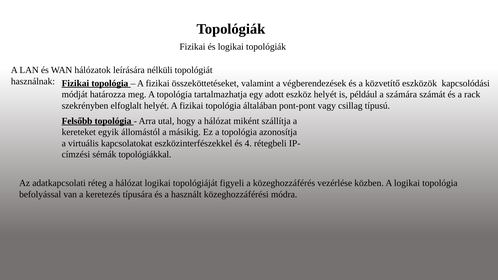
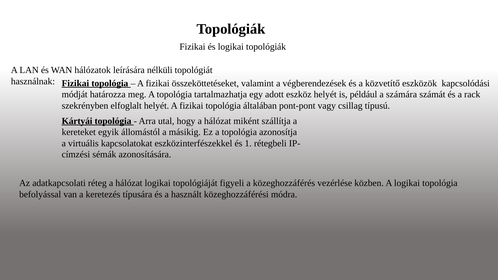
Felsőbb: Felsőbb -> Kártyái (77, 121)
4: 4 -> 1 (248, 143)
topológiákkal: topológiákkal -> azonosítására (145, 155)
